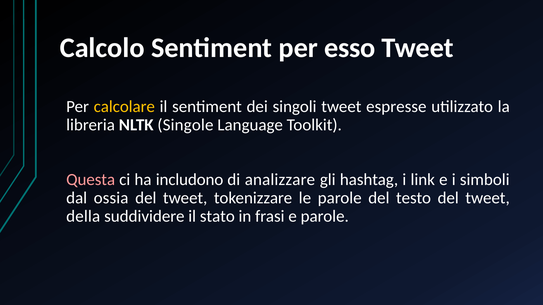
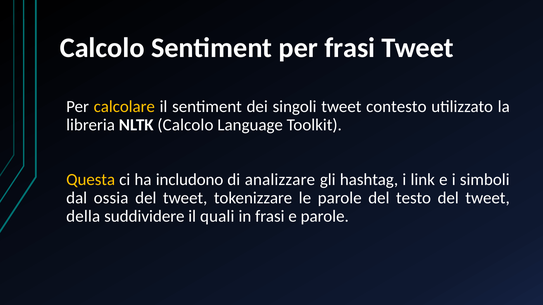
per esso: esso -> frasi (350, 48)
espresse: espresse -> contesto (396, 107)
NLTK Singole: Singole -> Calcolo (185, 125)
Questa colour: pink -> yellow (91, 180)
stato: stato -> quali (217, 217)
